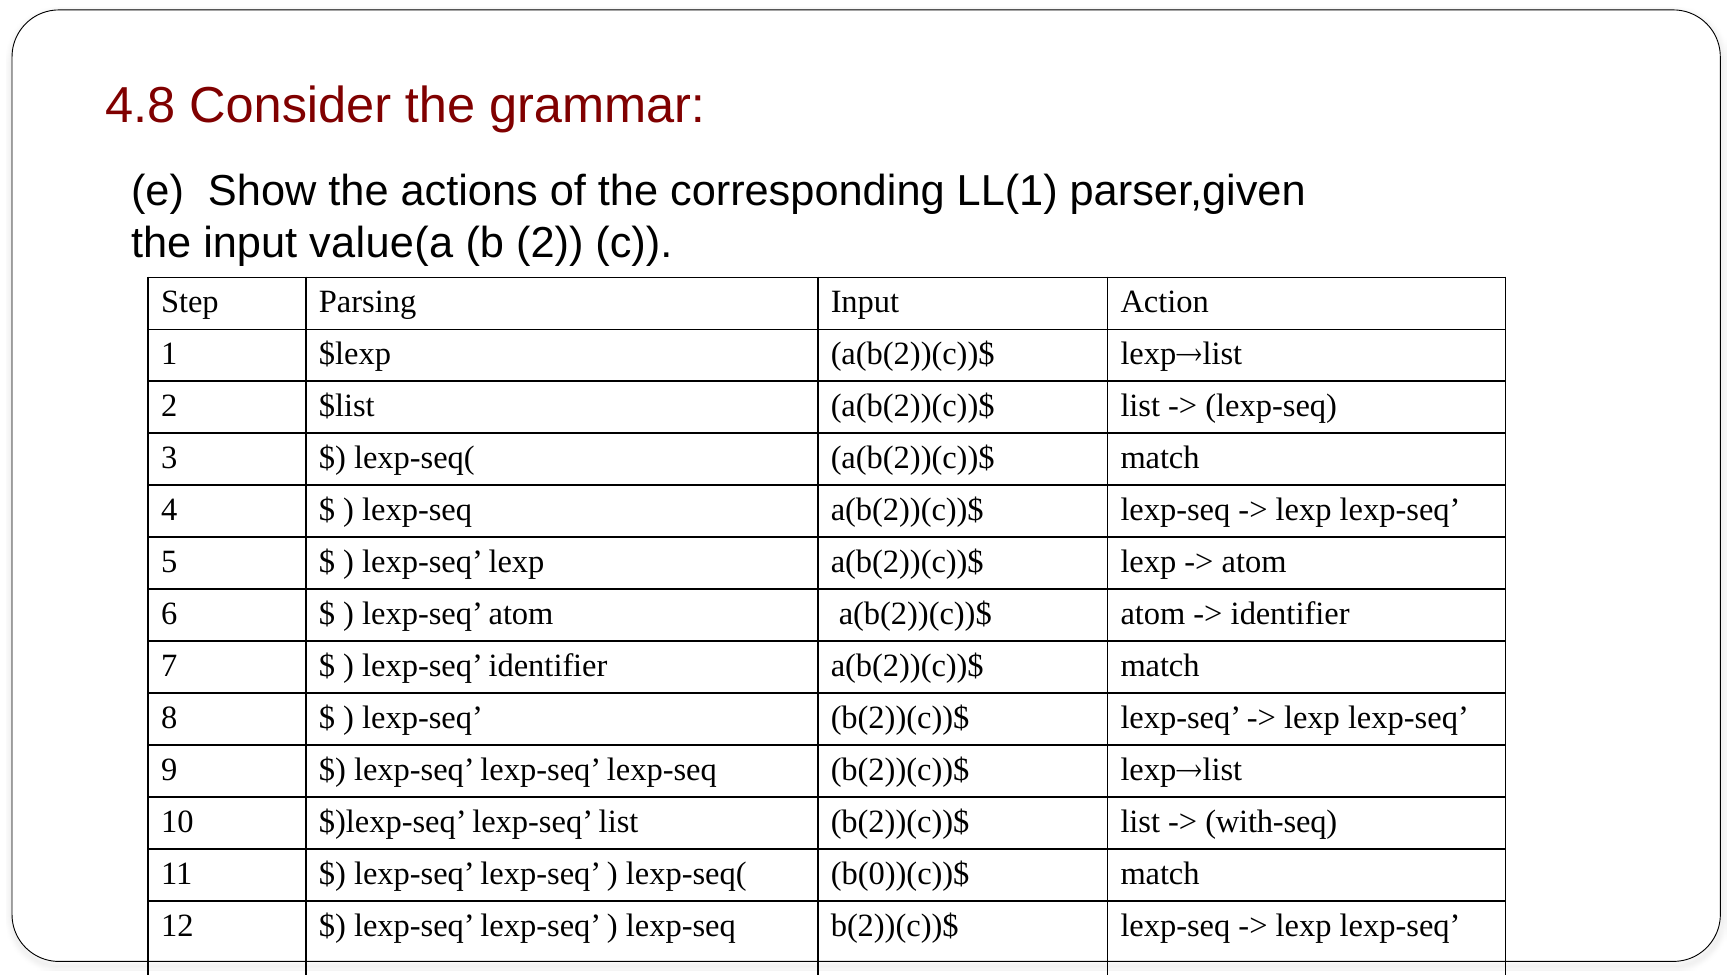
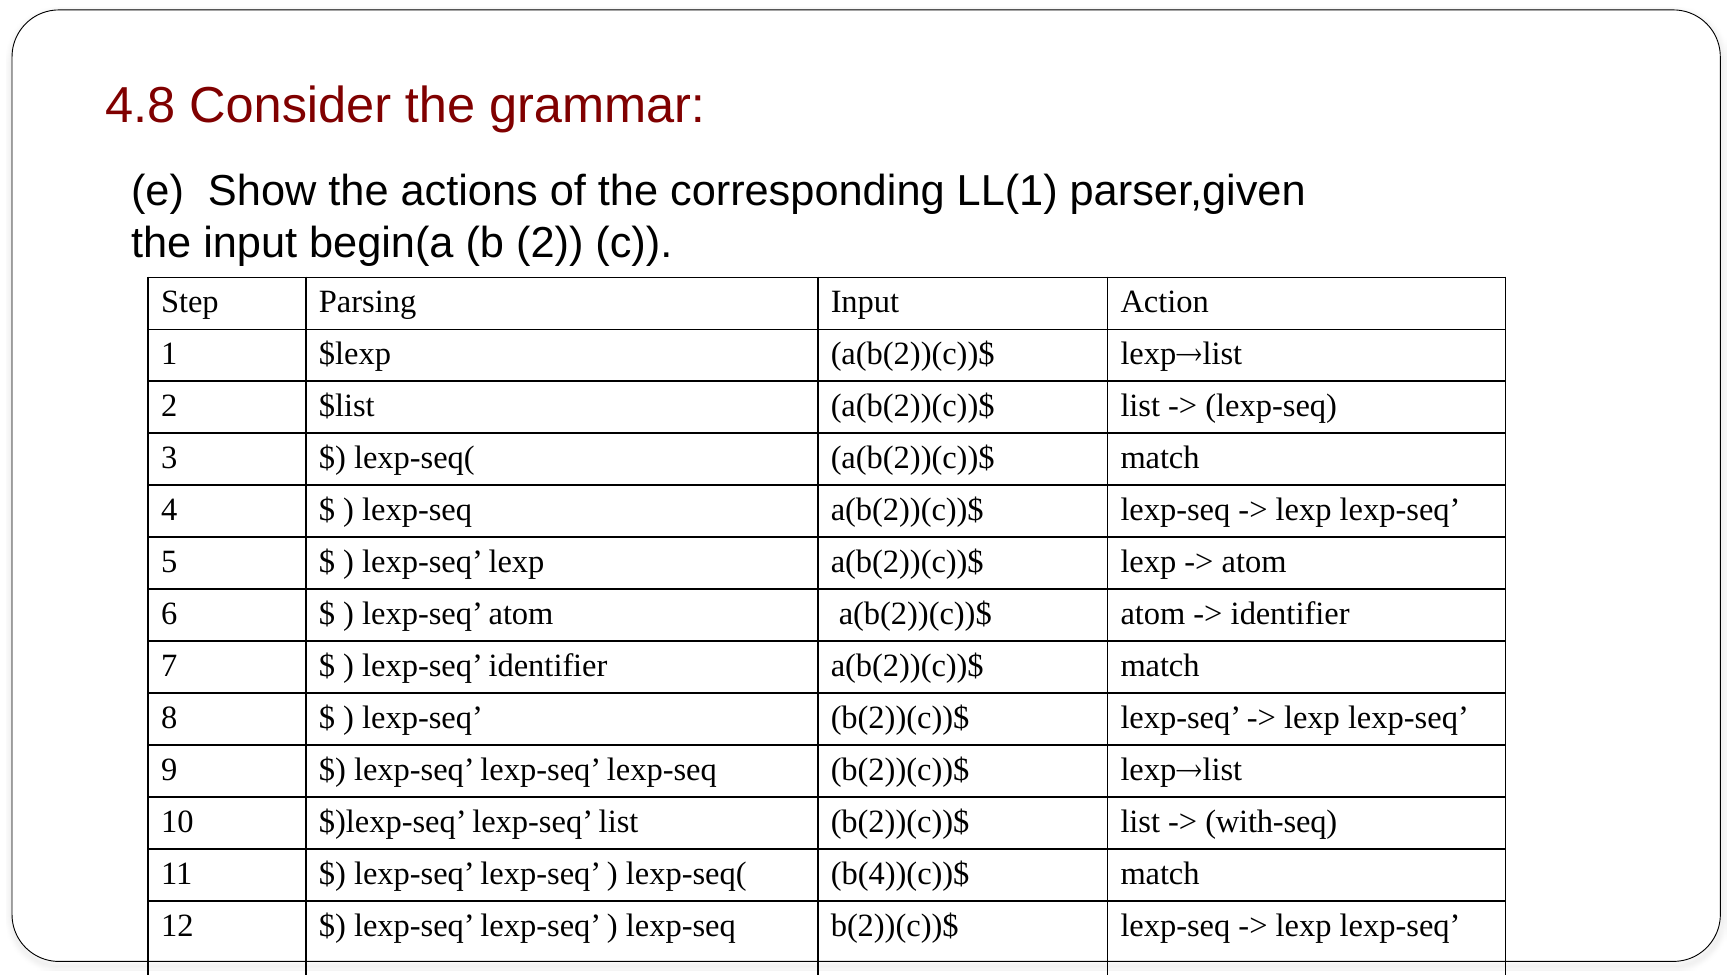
value(a: value(a -> begin(a (381, 243)
b(0))(c))$: b(0))(c))$ -> b(4))(c))$ (900, 873)
